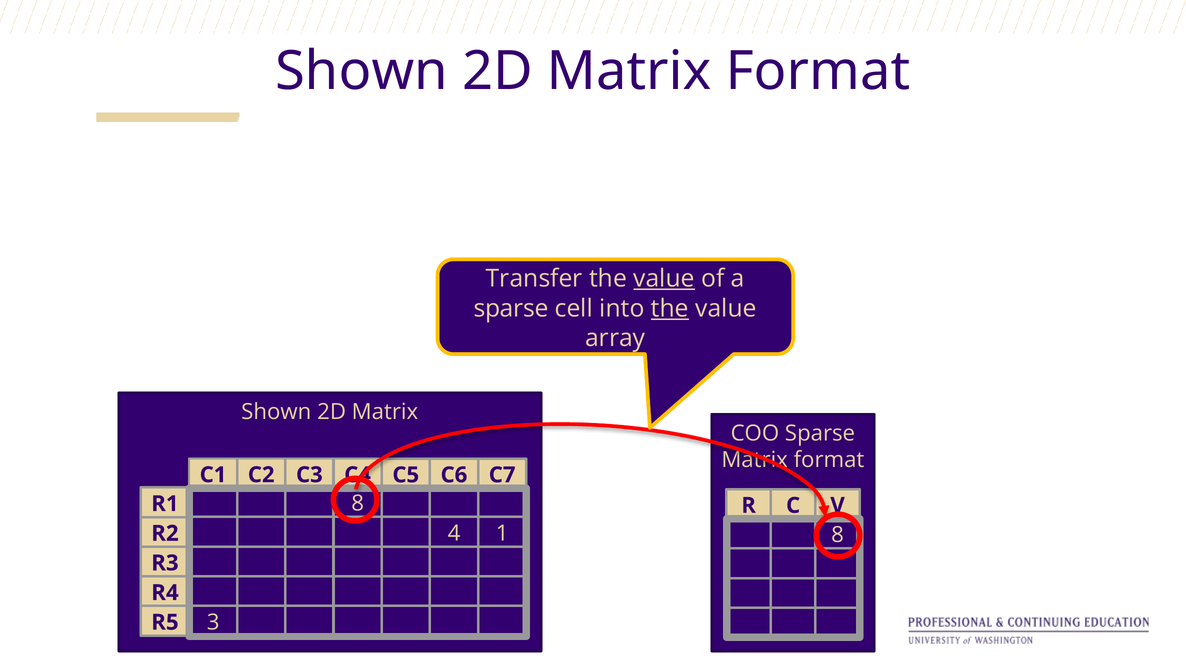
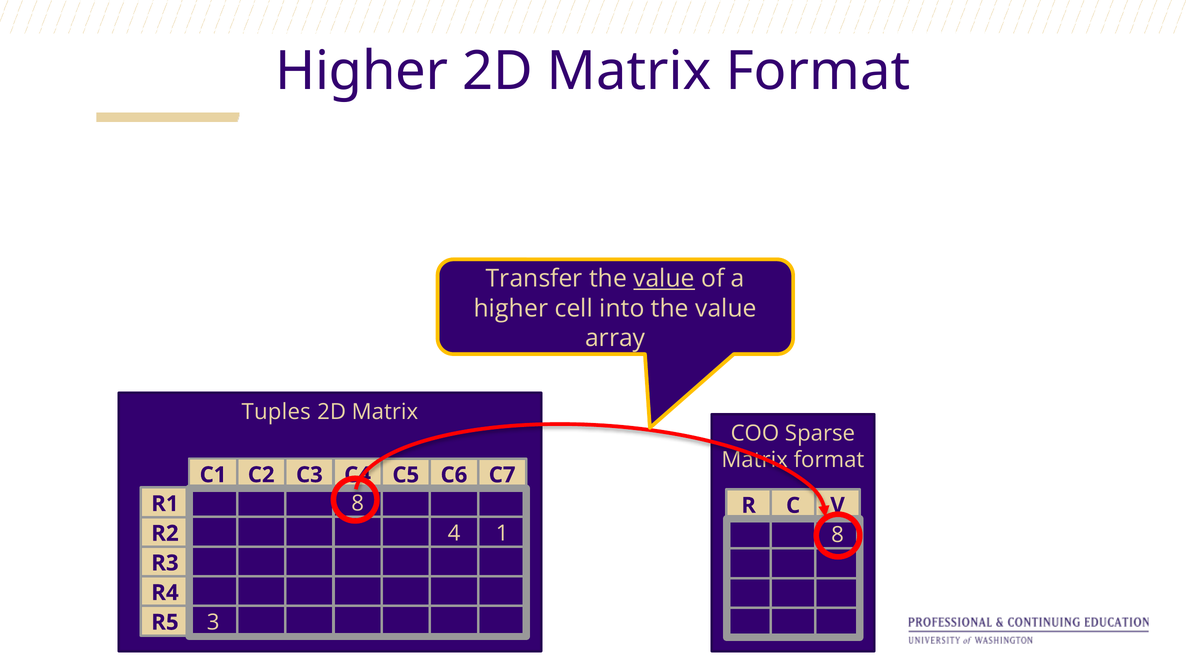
Shown: Shown -> Higher (362, 71)
sparse: sparse -> higher (511, 308)
the underline: present -> none (670, 308)
Shown: Shown -> Tuples (276, 412)
